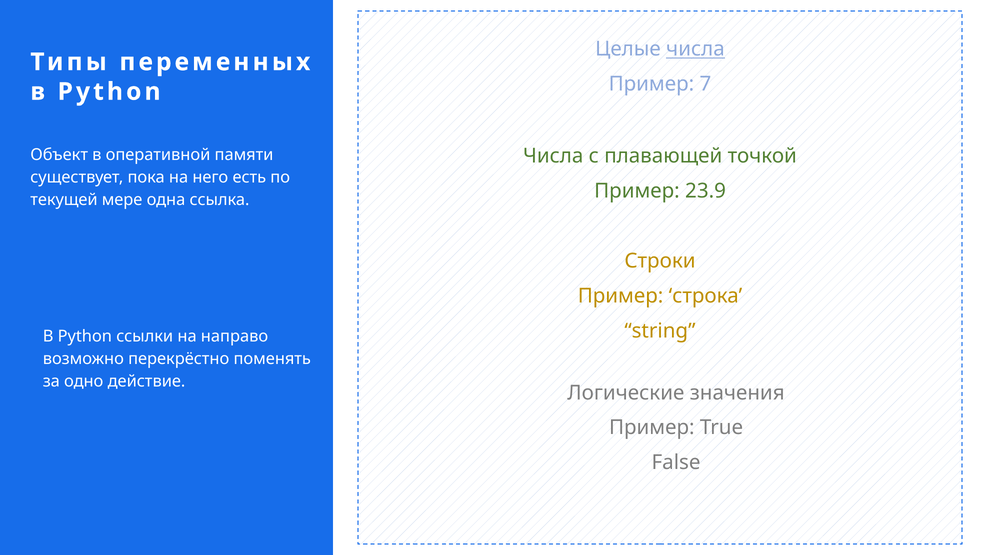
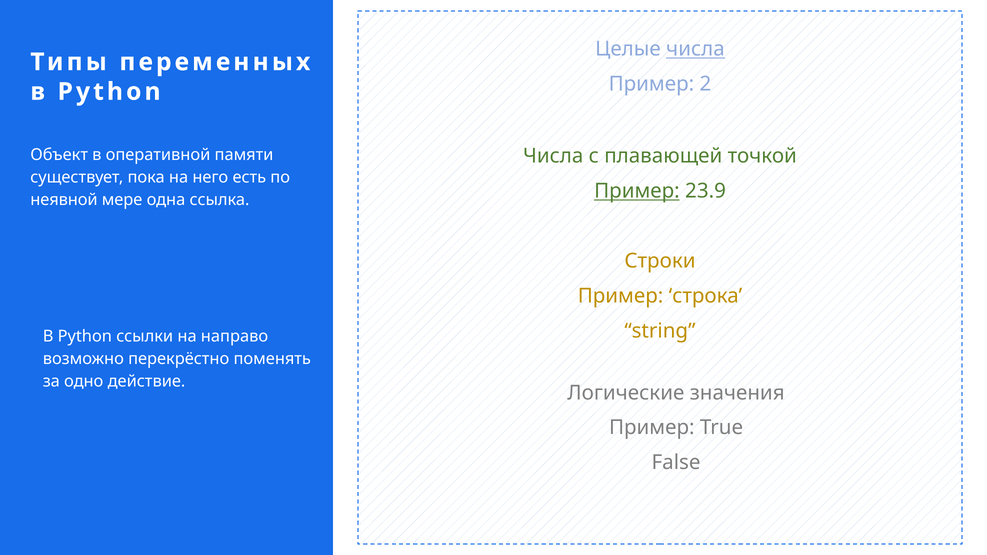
7: 7 -> 2 (705, 84)
Пример underline: none -> present (637, 191)
текущей: текущей -> неявной (64, 200)
